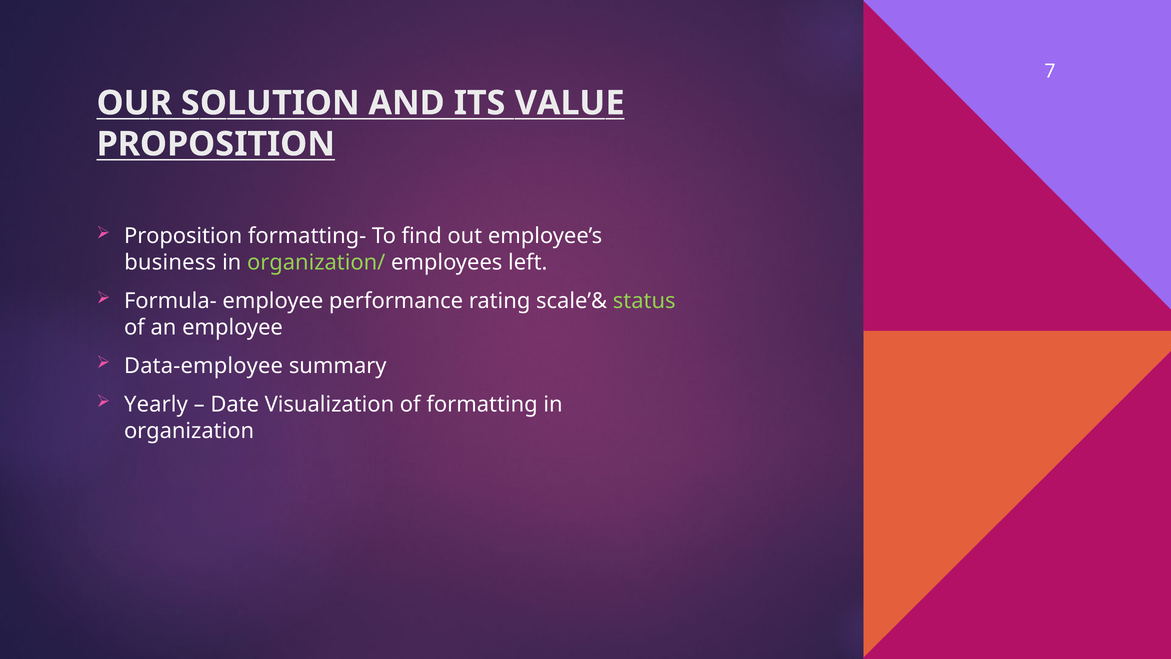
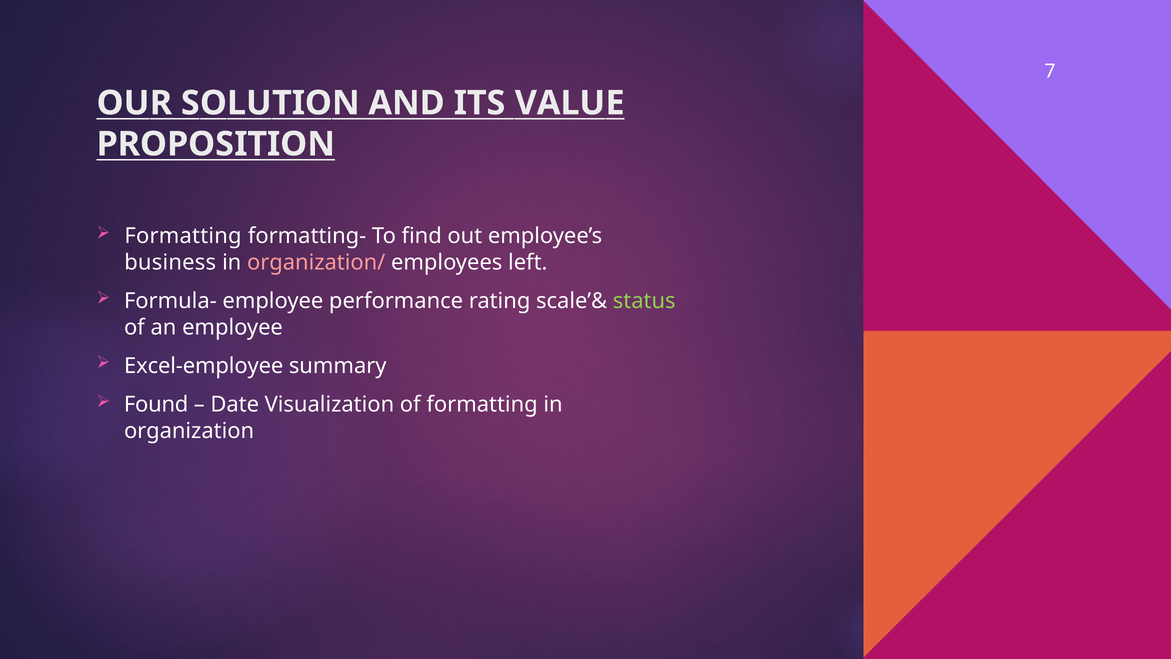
Proposition: Proposition -> Formatting (183, 236)
organization/ colour: light green -> pink (316, 262)
Data-employee: Data-employee -> Excel-employee (204, 366)
Yearly: Yearly -> Found (156, 404)
